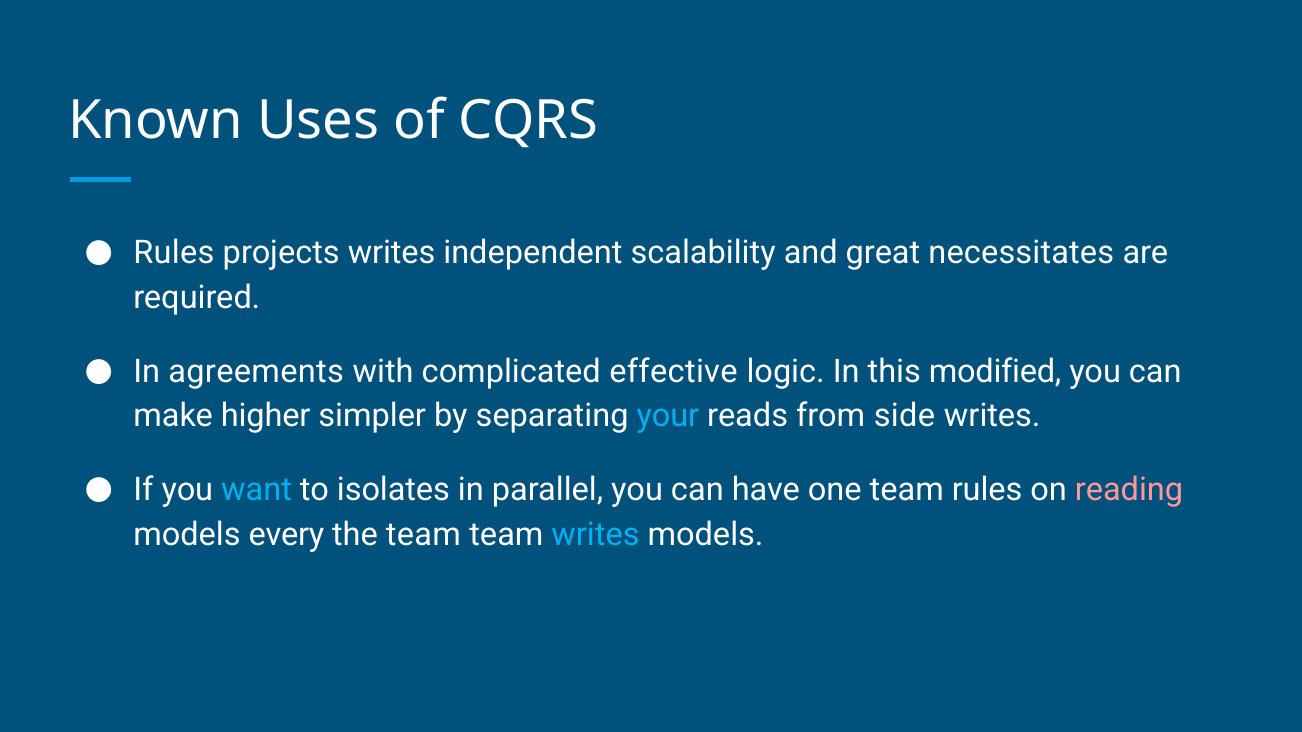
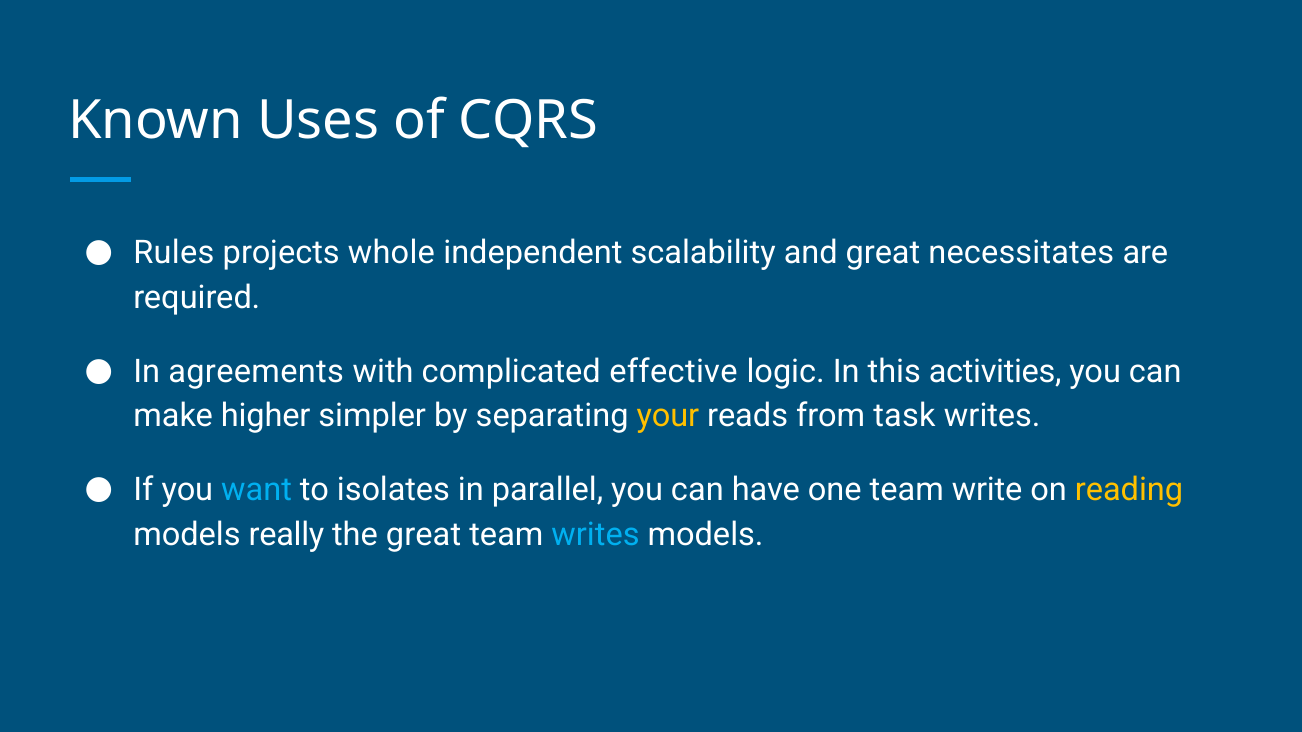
projects writes: writes -> whole (391, 253)
modified: modified -> activities (995, 372)
your colour: light blue -> yellow (668, 416)
side: side -> task (904, 416)
team rules: rules -> write (987, 490)
reading colour: pink -> yellow (1129, 490)
every: every -> really (287, 535)
the team: team -> great (424, 535)
